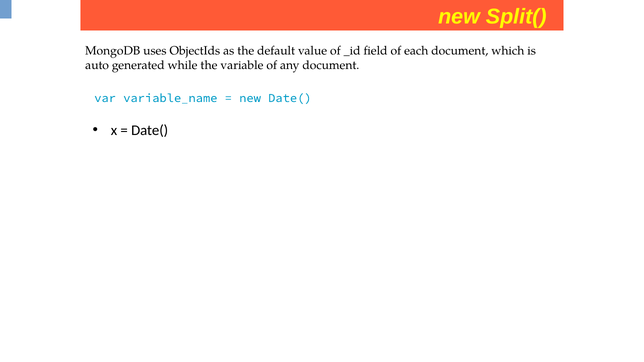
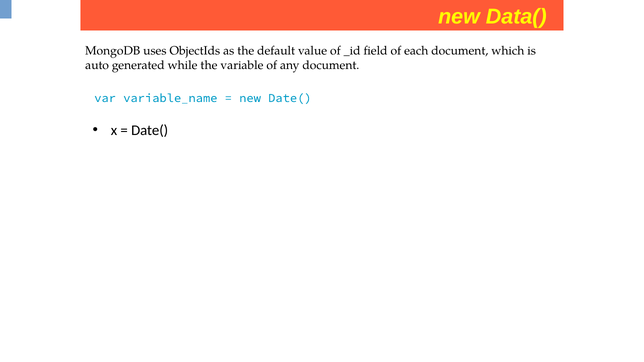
Split(: Split( -> Data( (516, 17)
